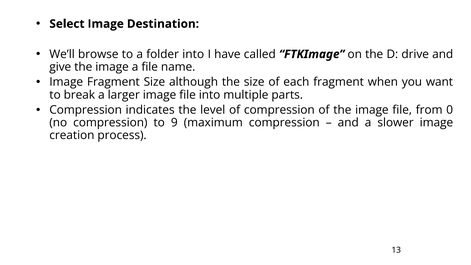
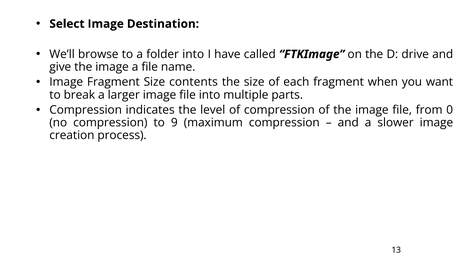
although: although -> contents (193, 82)
